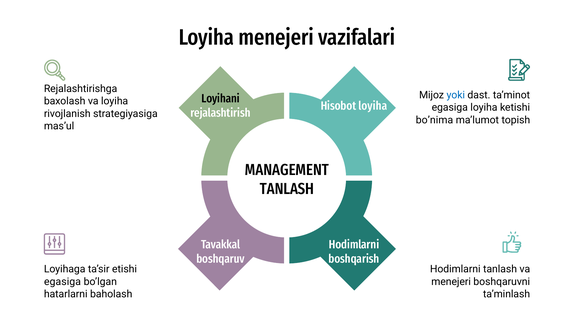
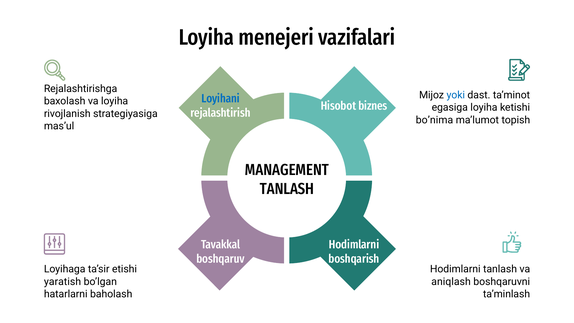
Loyihani colour: black -> blue (221, 99)
Hisobot loyiha: loyiha -> biznes (373, 106)
egasiga: egasiga -> yaratish (63, 282)
menejeri: menejeri -> aniqlash (451, 282)
